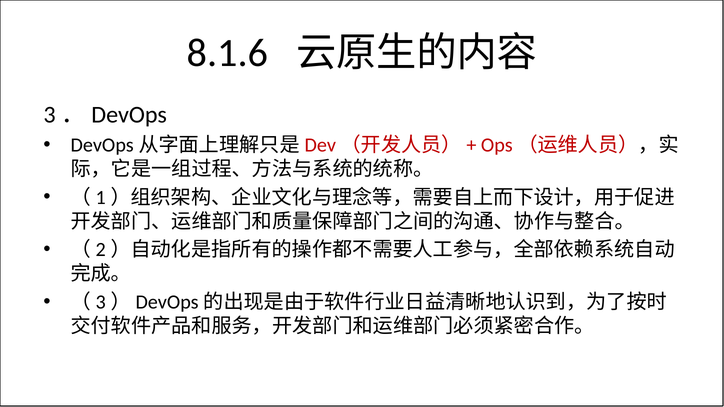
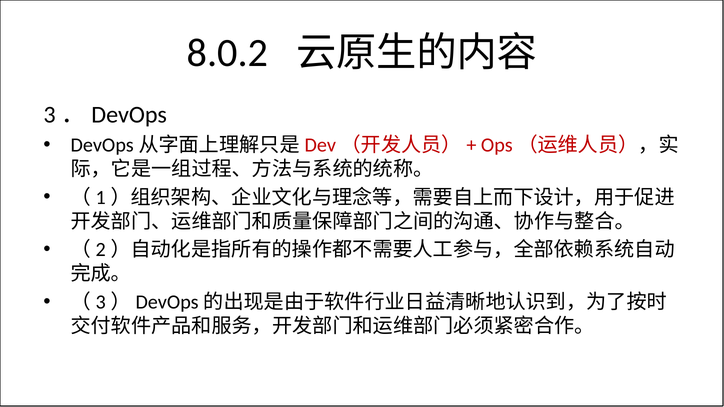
8.1.6: 8.1.6 -> 8.0.2 (227, 53)
